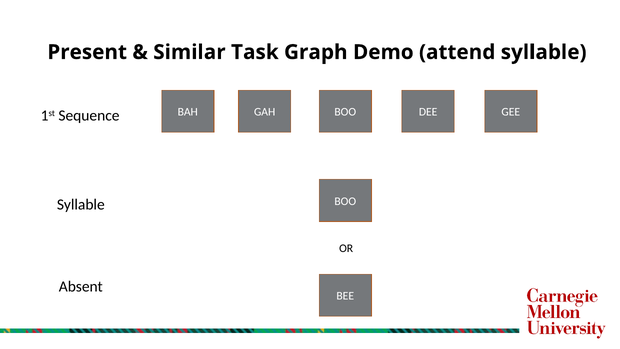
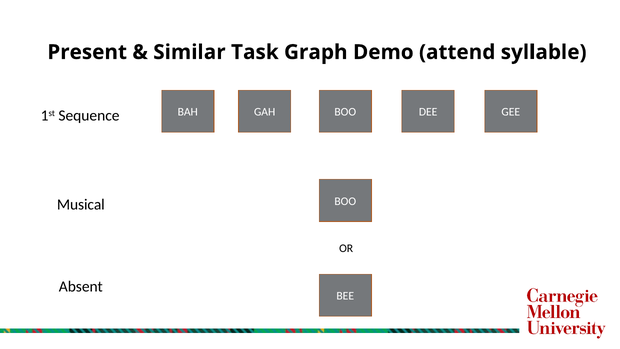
Syllable: Syllable -> Musical (81, 204)
